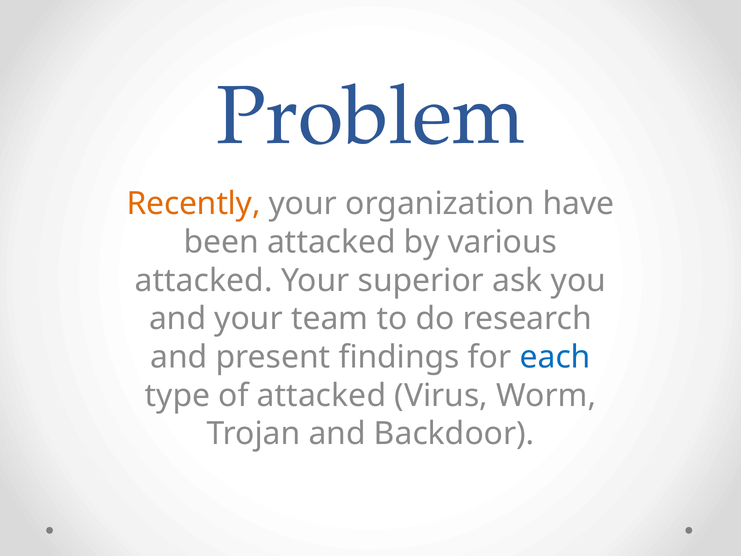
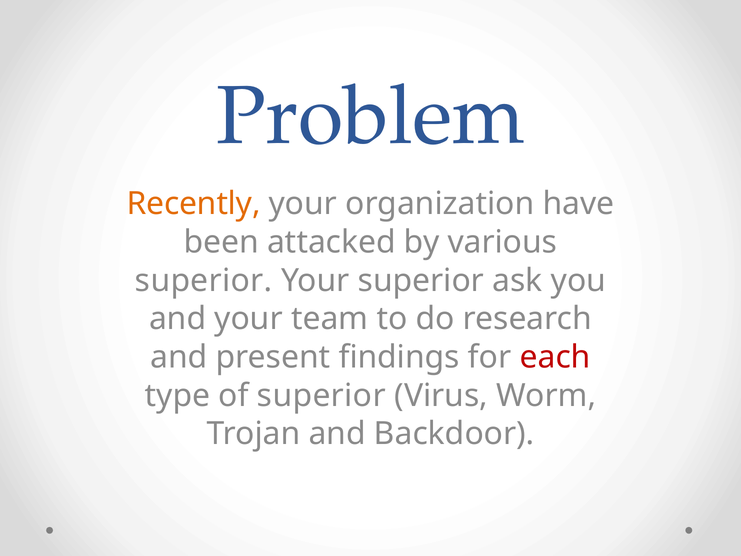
attacked: attacked -> superior (204, 280)
each colour: blue -> red (555, 357)
of attacked: attacked -> superior (321, 395)
